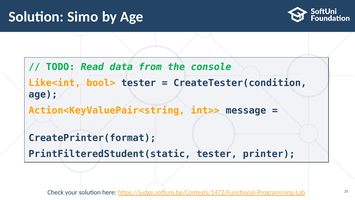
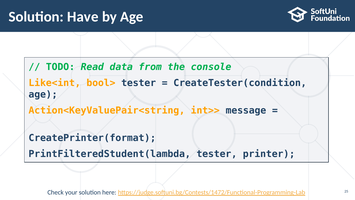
Simo: Simo -> Have (83, 17)
PrintFilteredStudent(static: PrintFilteredStudent(static -> PrintFilteredStudent(lambda (110, 154)
